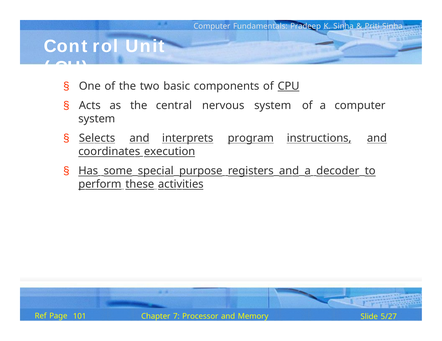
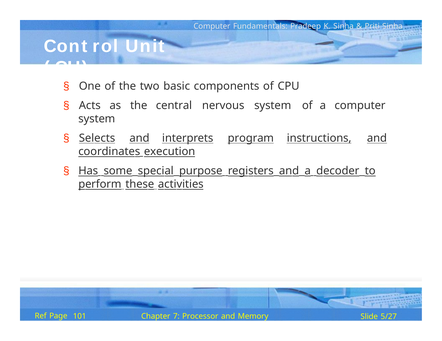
CPU underline: present -> none (289, 86)
